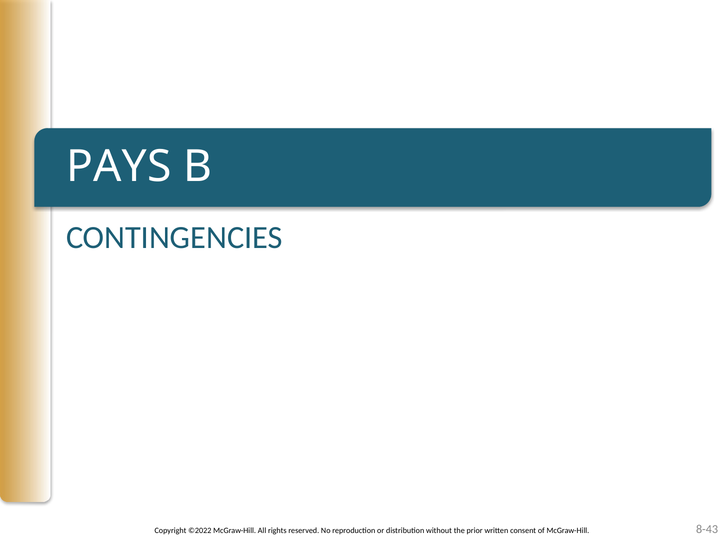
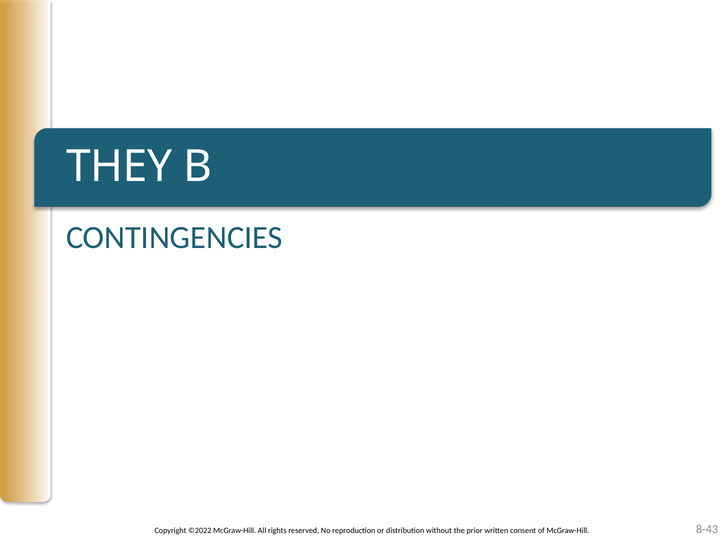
PAYS: PAYS -> THEY (119, 167)
